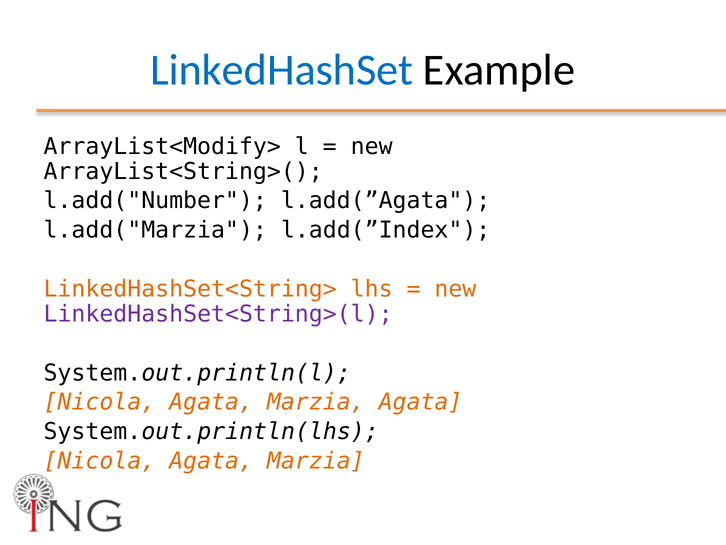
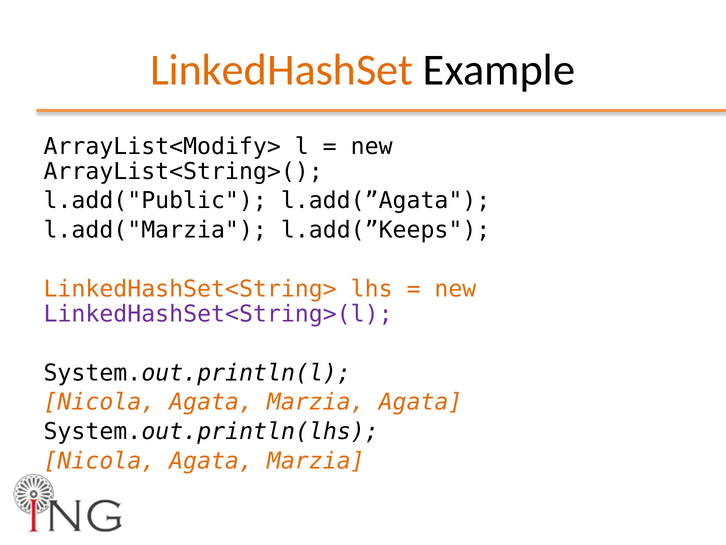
LinkedHashSet colour: blue -> orange (282, 70)
l.add("Number: l.add("Number -> l.add("Public (155, 201)
l.add(”Index: l.add(”Index -> l.add(”Keeps (386, 230)
